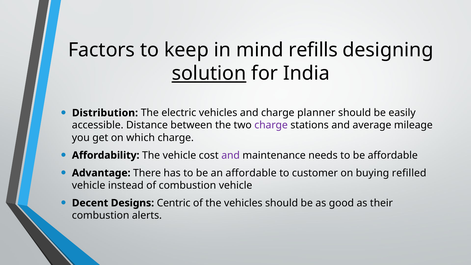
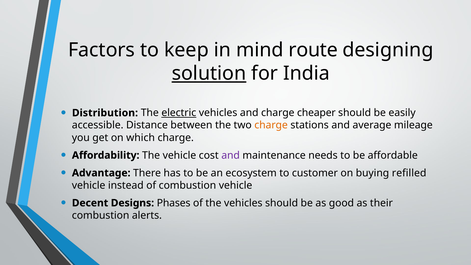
refills: refills -> route (313, 50)
electric underline: none -> present (179, 113)
planner: planner -> cheaper (316, 113)
charge colour: purple -> orange (271, 125)
an affordable: affordable -> ecosystem (251, 173)
Centric: Centric -> Phases (174, 203)
